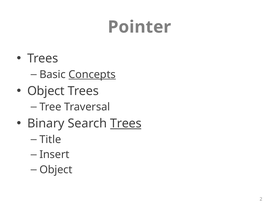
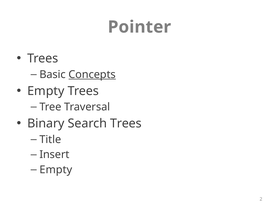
Object: Object -> Empty (46, 91)
Trees underline: present -> none (126, 124)
Object: Object -> Empty (56, 170)
